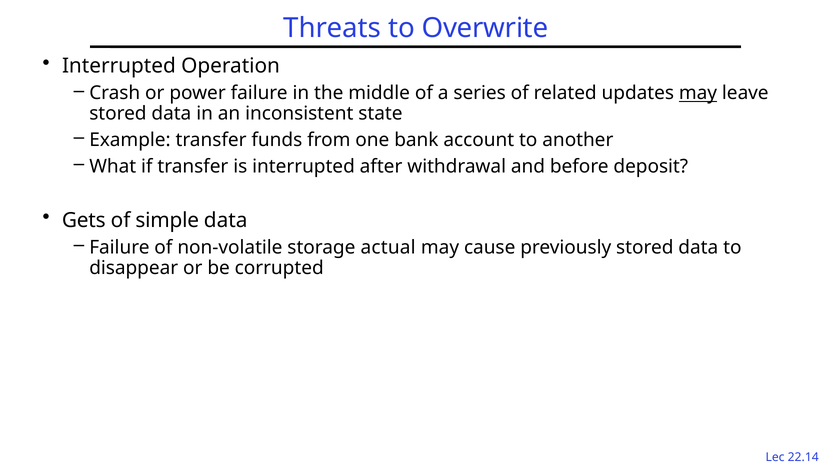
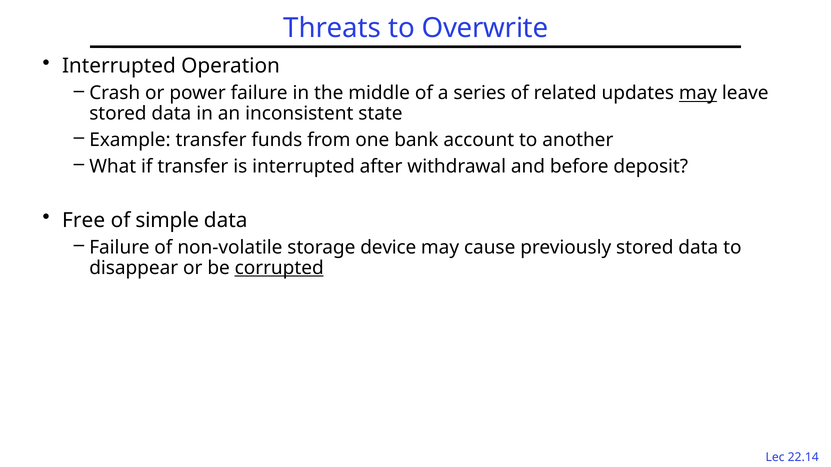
Gets: Gets -> Free (84, 220)
actual: actual -> device (388, 248)
corrupted underline: none -> present (279, 268)
